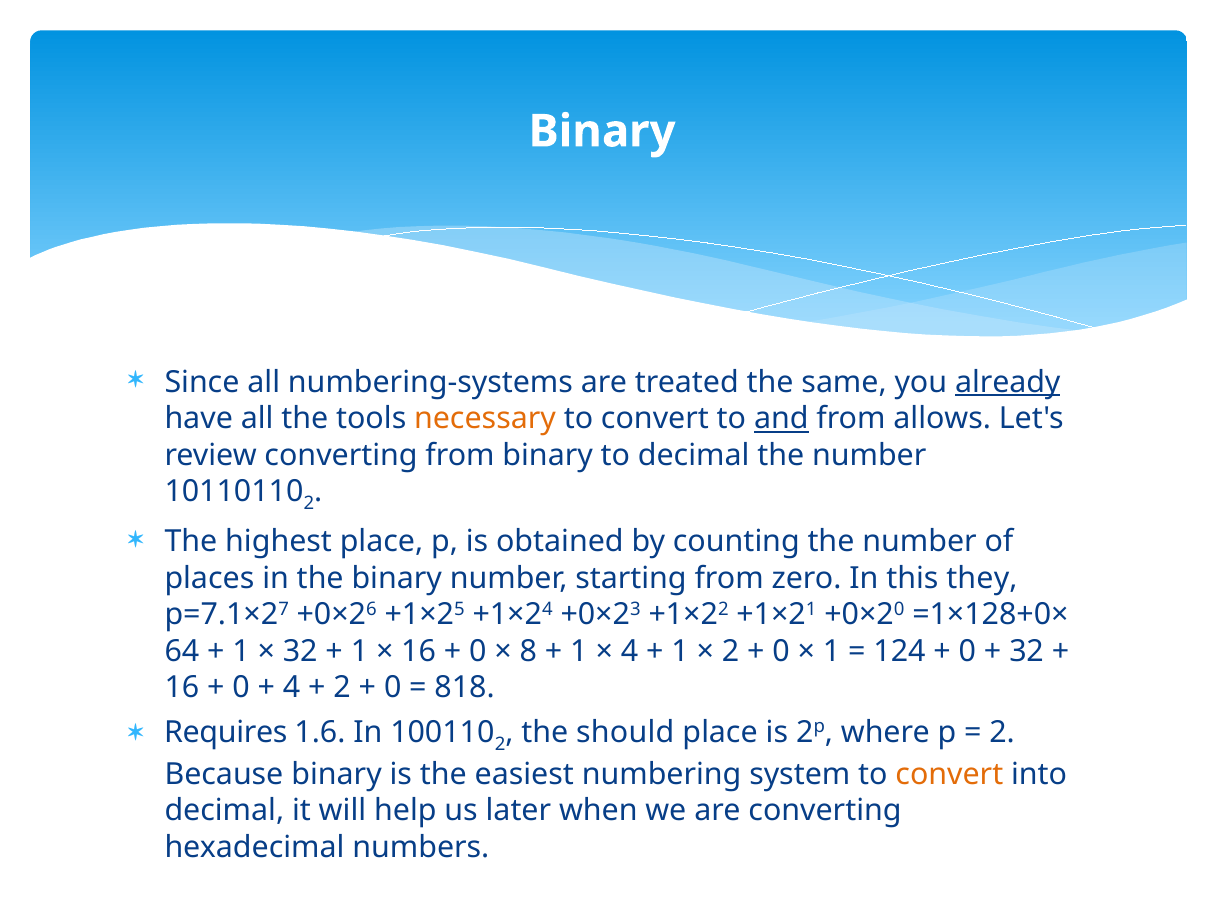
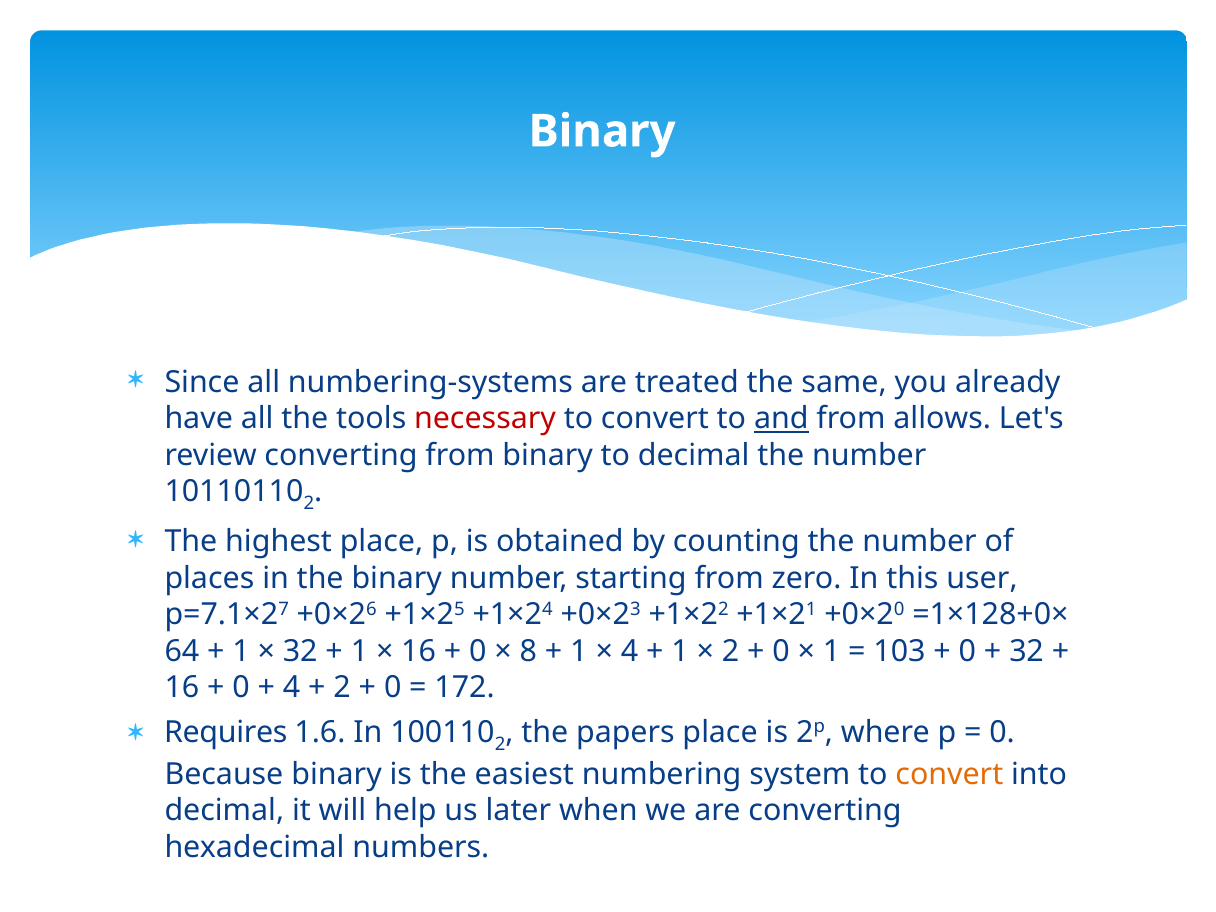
already underline: present -> none (1008, 382)
necessary colour: orange -> red (485, 419)
they: they -> user (982, 578)
124: 124 -> 103 (899, 651)
818: 818 -> 172 (465, 688)
should: should -> papers (625, 732)
2: 2 -> 0 (1002, 732)
